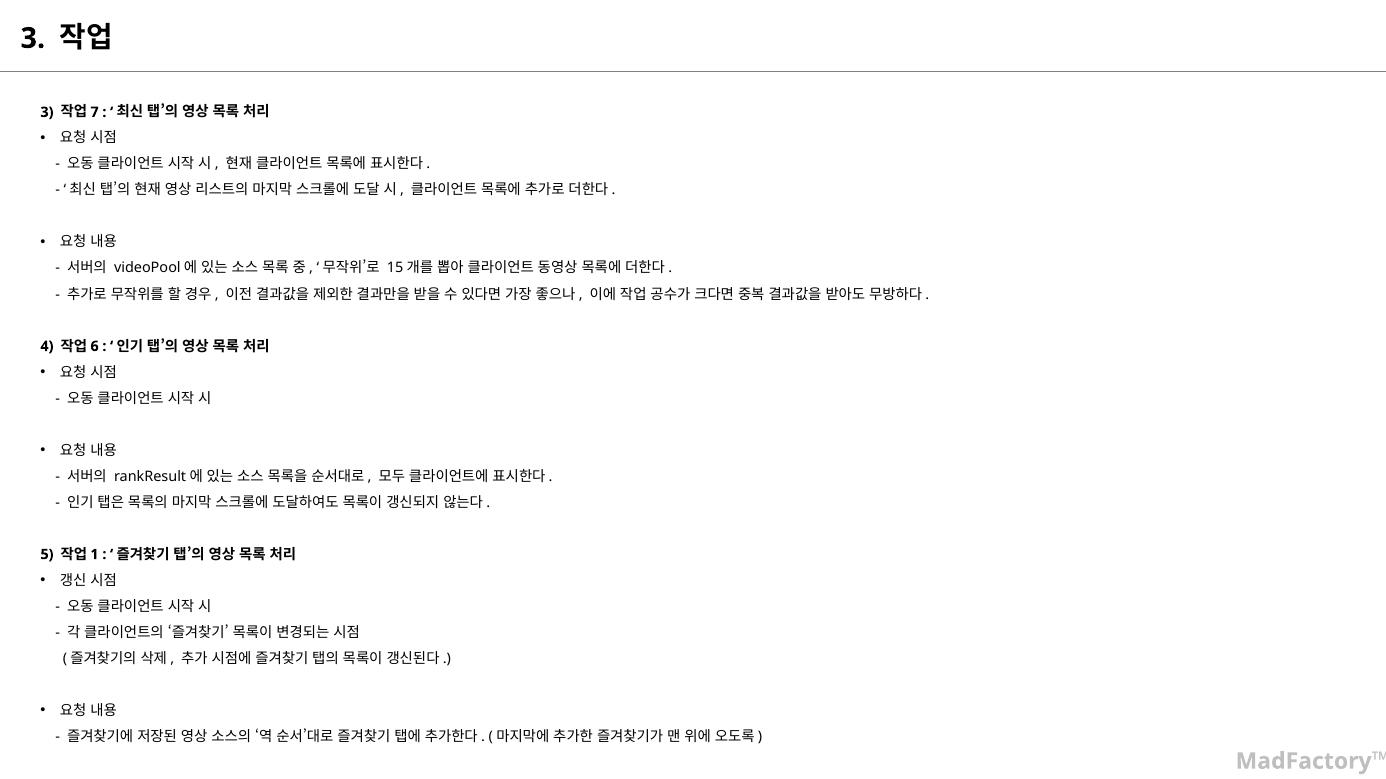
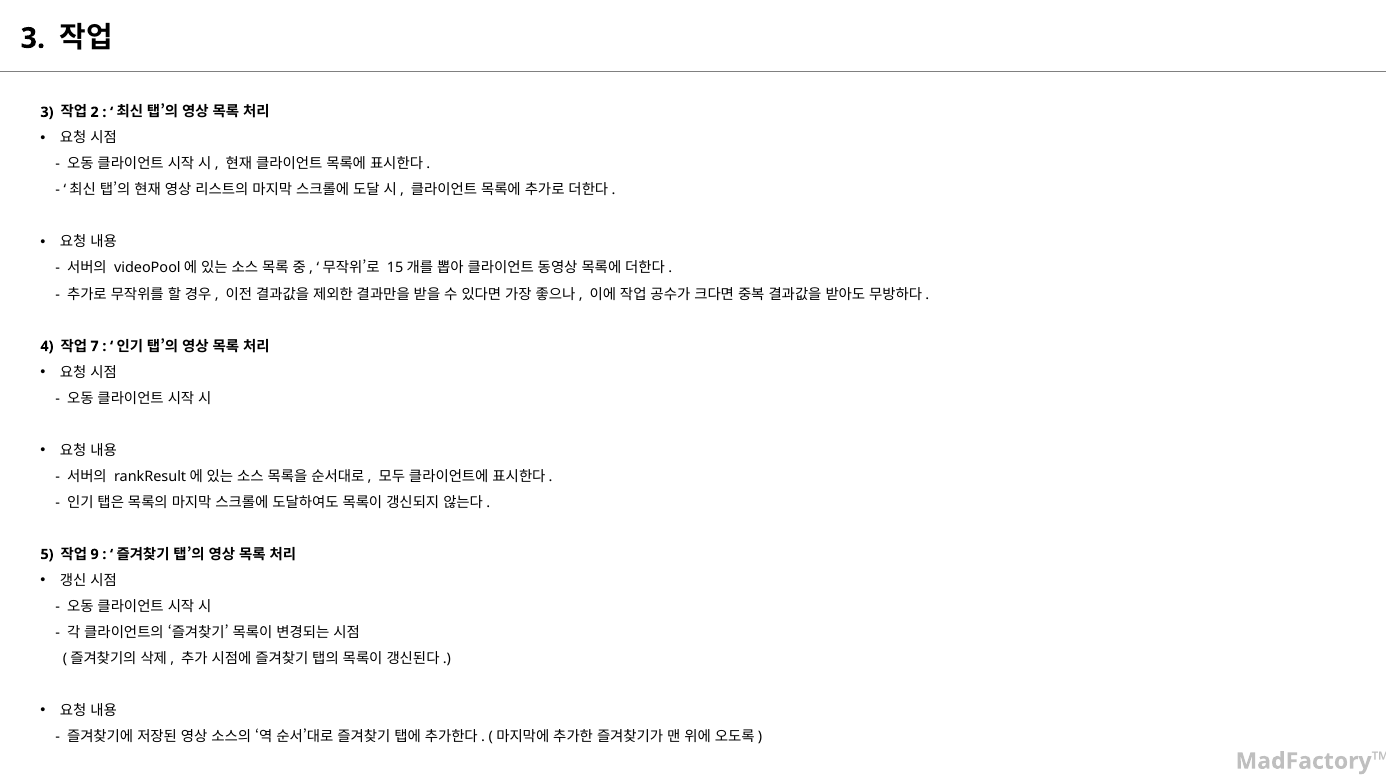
7: 7 -> 2 (95, 112)
6: 6 -> 7 (95, 347)
1: 1 -> 9 (95, 555)
